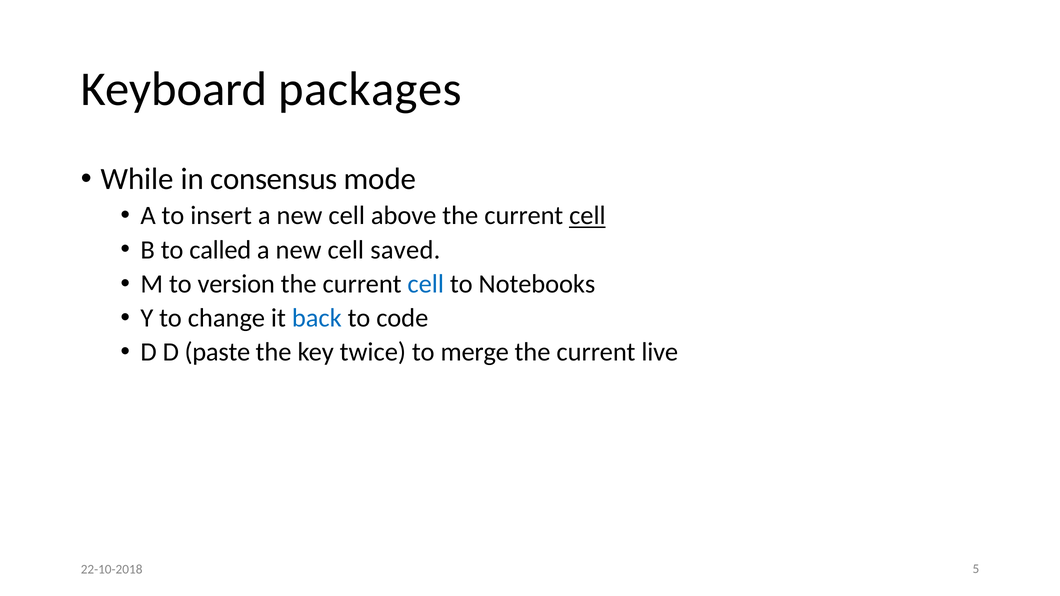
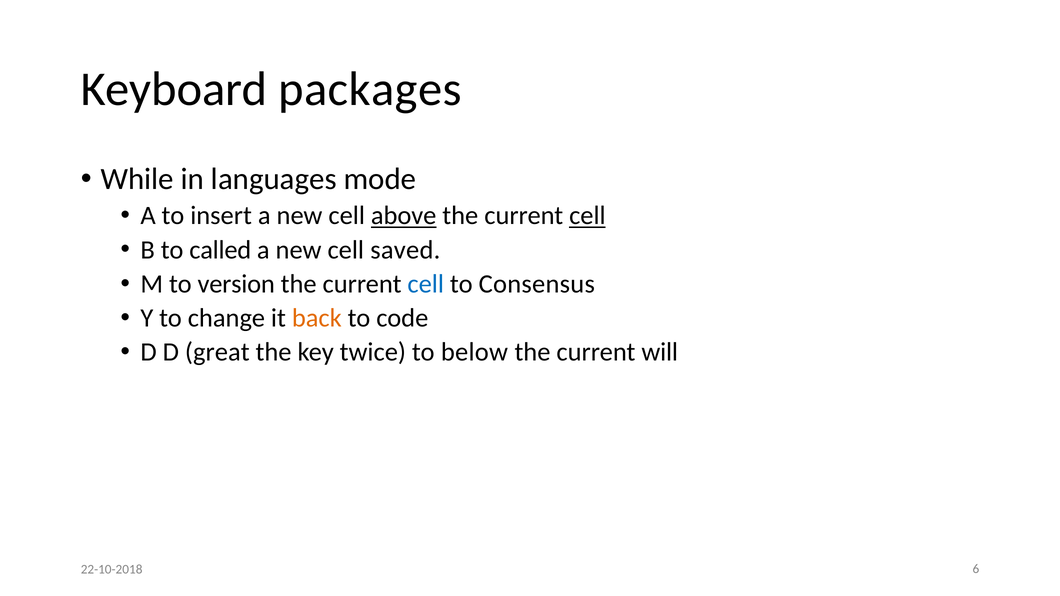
consensus: consensus -> languages (274, 179)
above underline: none -> present (404, 216)
Notebooks: Notebooks -> Consensus (537, 284)
back colour: blue -> orange (317, 318)
paste: paste -> great (217, 352)
merge: merge -> below (474, 352)
live: live -> will (660, 352)
5: 5 -> 6 (976, 569)
